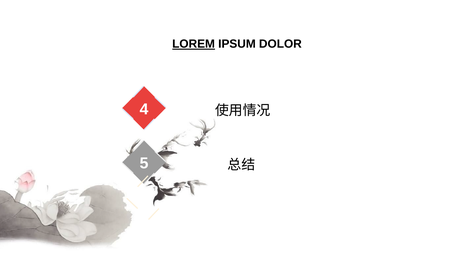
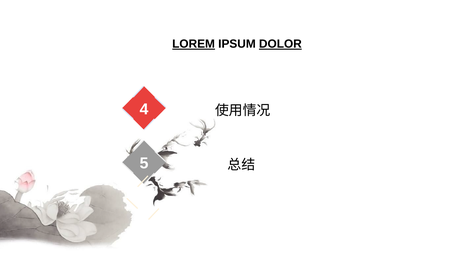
DOLOR underline: none -> present (280, 44)
